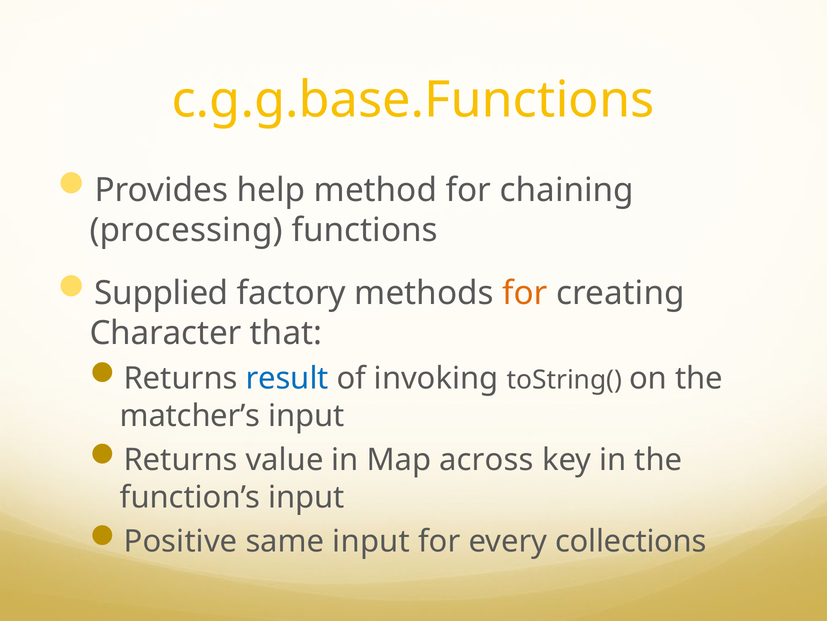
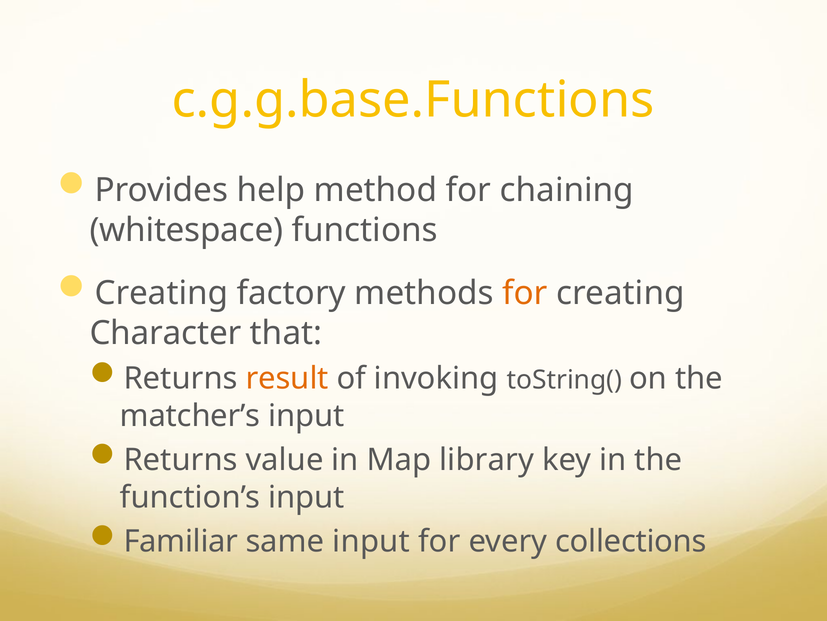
processing: processing -> whitespace (186, 230)
Supplied: Supplied -> Creating (161, 293)
result colour: blue -> orange (287, 378)
across: across -> library (487, 459)
Positive: Positive -> Familiar (181, 541)
